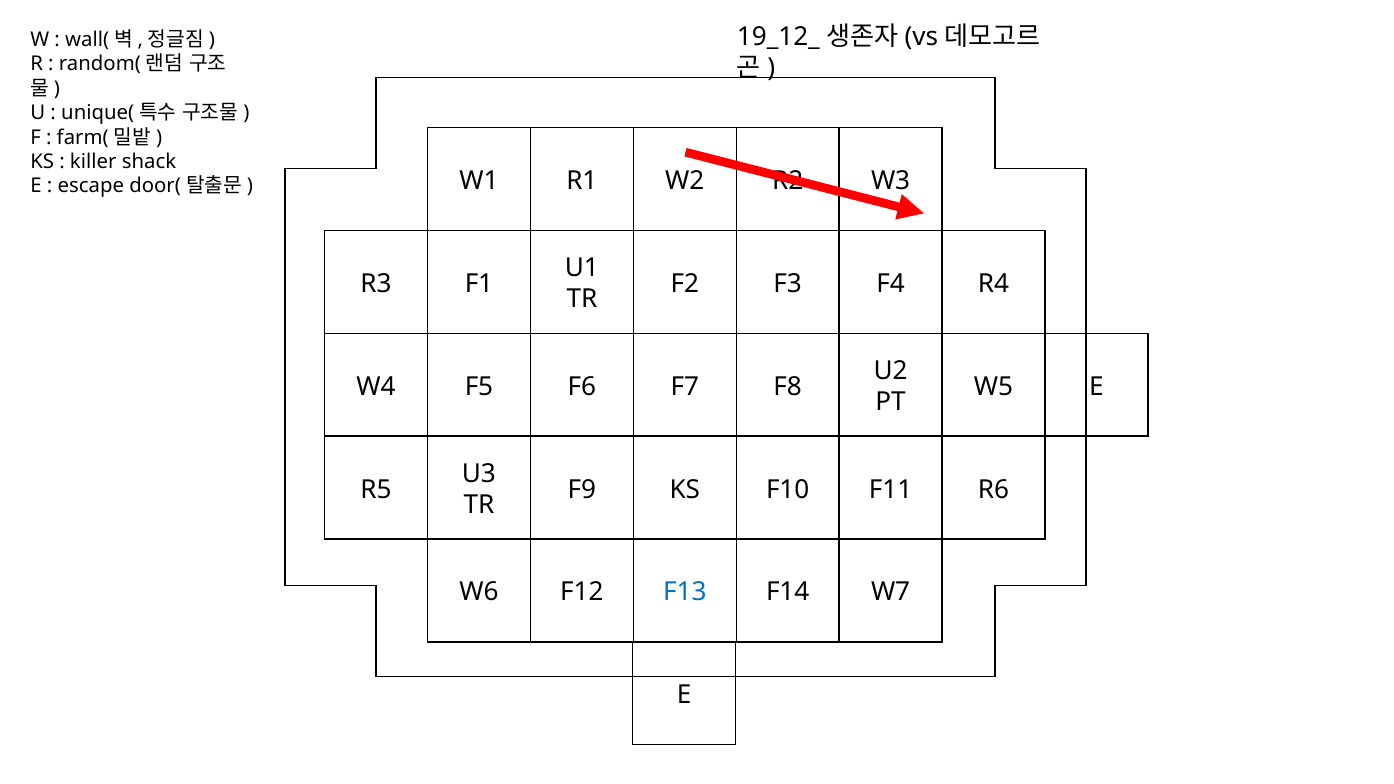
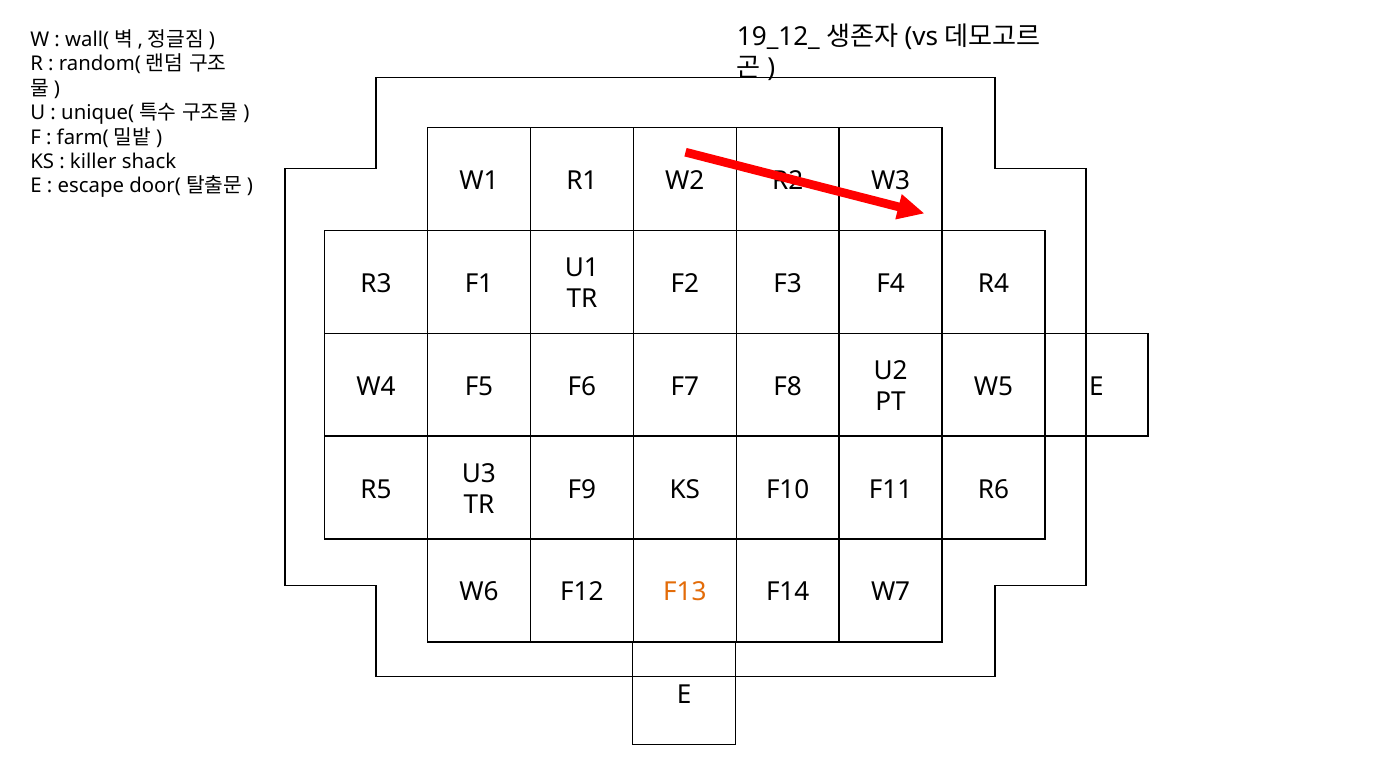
F13 colour: blue -> orange (685, 592)
